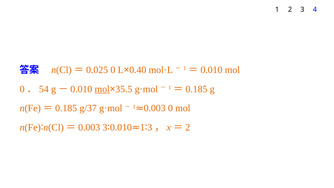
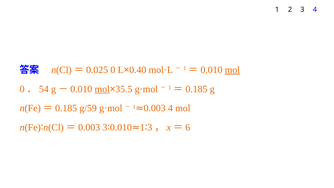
mol underline: none -> present (232, 70)
g/37: g/37 -> g/59 (88, 108)
0: 0 -> 4 (170, 108)
2: 2 -> 6 (188, 127)
